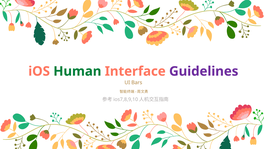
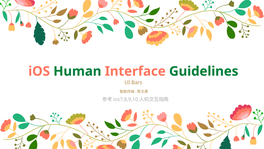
Guidelines colour: purple -> green (204, 71)
